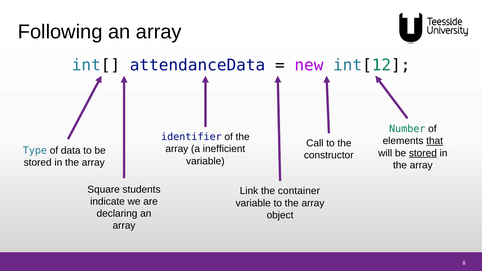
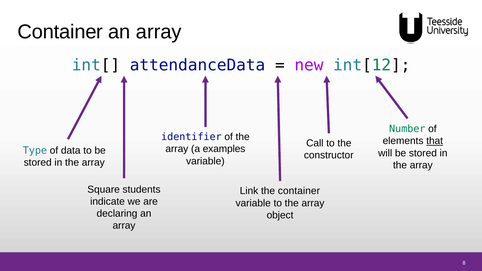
Following: Following -> Container (60, 32)
inefficient: inefficient -> examples (224, 149)
stored underline: present -> none (423, 153)
